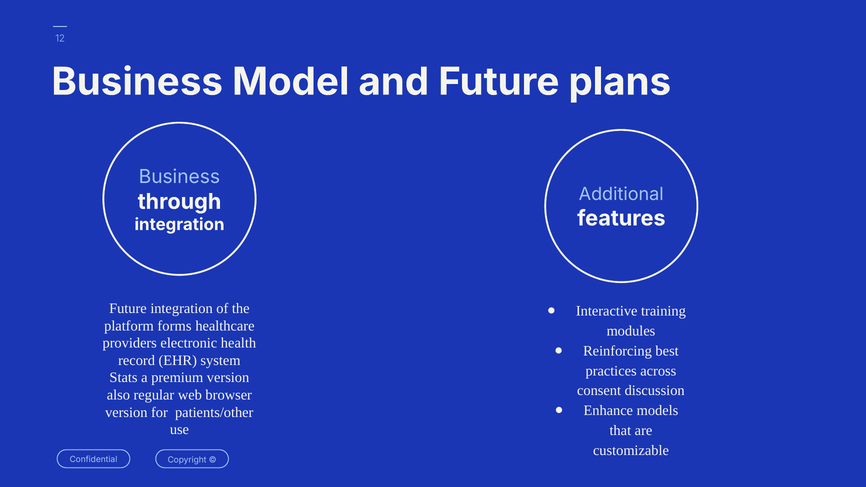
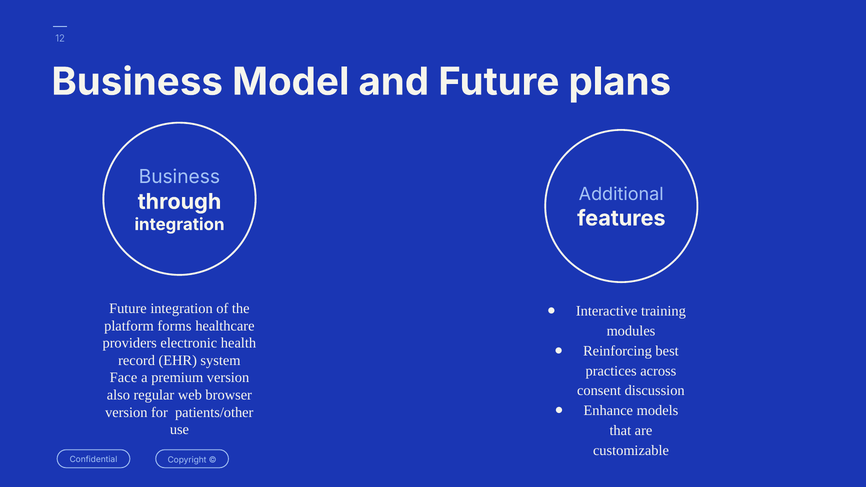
Stats: Stats -> Face (123, 378)
